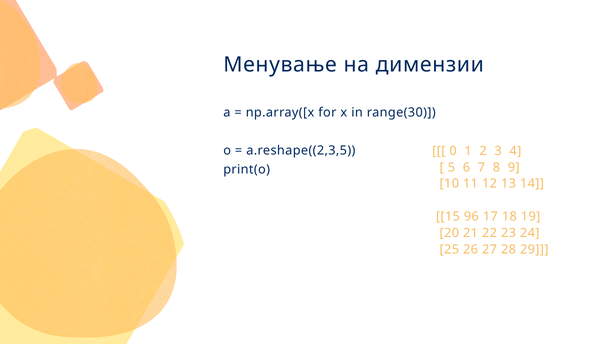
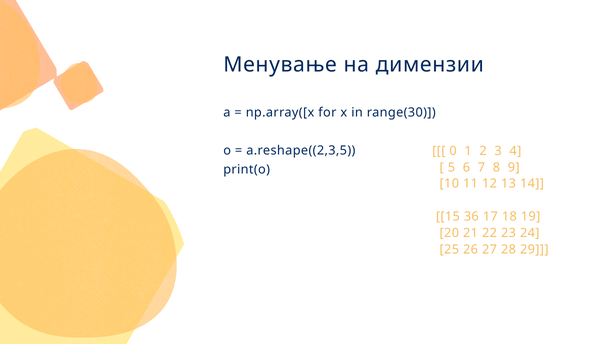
96: 96 -> 36 (471, 217)
